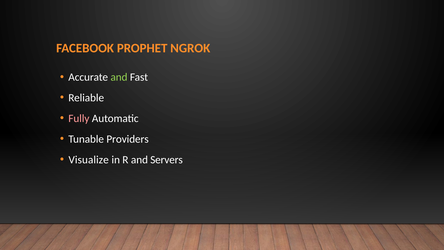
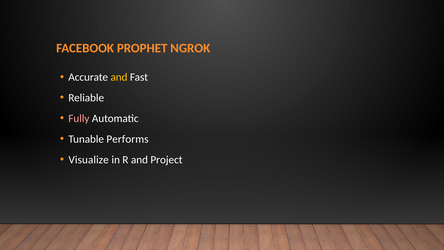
and colour: light green -> yellow (119, 77)
Providers: Providers -> Performs (128, 139)
Servers: Servers -> Project (166, 160)
